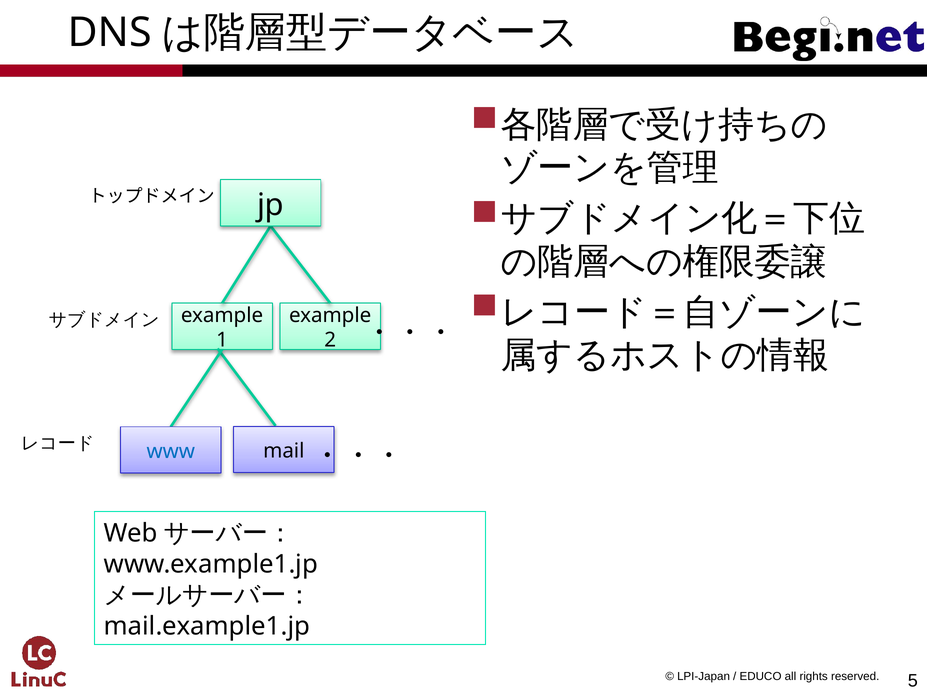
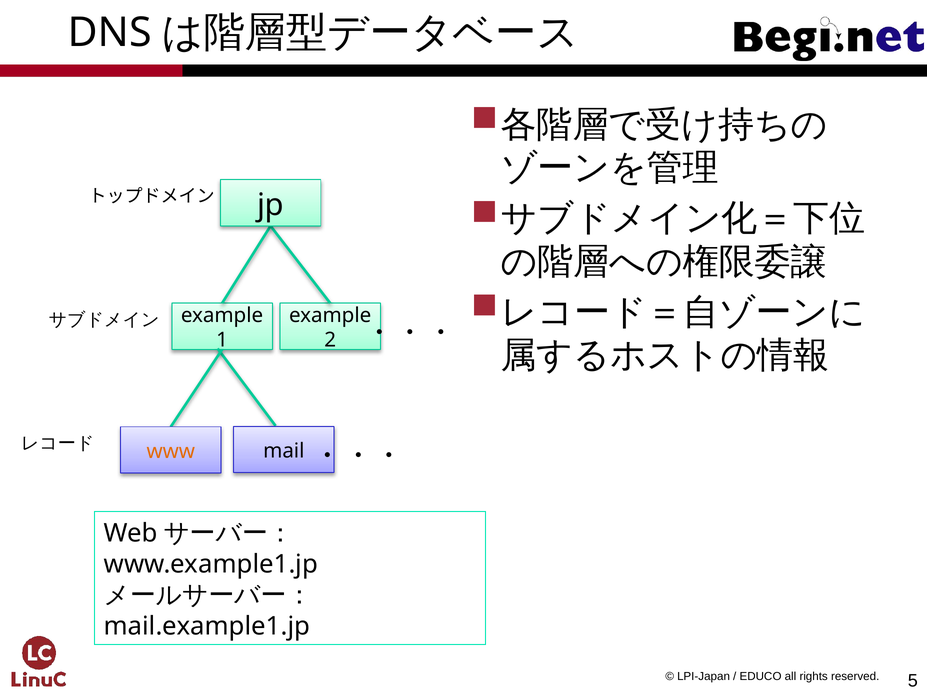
www colour: blue -> orange (171, 451)
